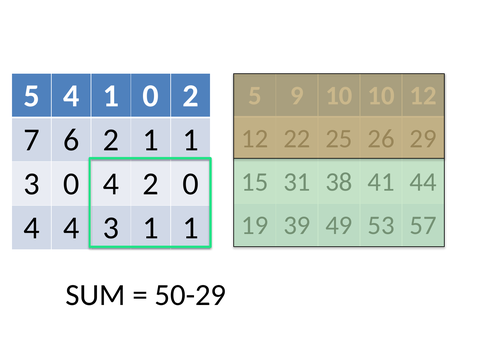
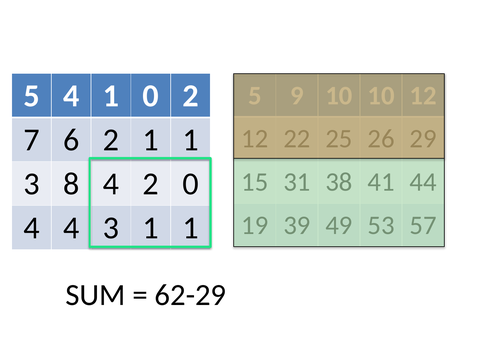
3 0: 0 -> 8 (71, 184)
50-29: 50-29 -> 62-29 (190, 295)
